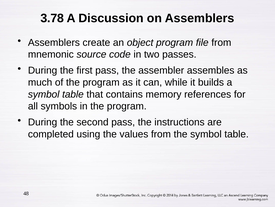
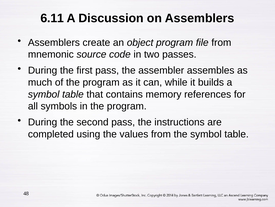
3.78: 3.78 -> 6.11 (52, 18)
